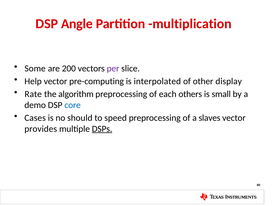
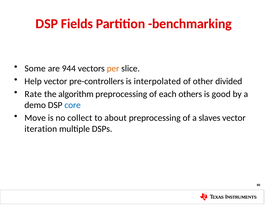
Angle: Angle -> Fields (77, 24)
multiplication: multiplication -> benchmarking (190, 24)
200: 200 -> 944 (69, 68)
per colour: purple -> orange (113, 68)
pre-computing: pre-computing -> pre-controllers (97, 81)
display: display -> divided (229, 81)
small: small -> good (221, 94)
Cases: Cases -> Move (35, 118)
should: should -> collect (80, 118)
speed: speed -> about (116, 118)
provides: provides -> iteration (41, 128)
DSPs underline: present -> none (102, 128)
